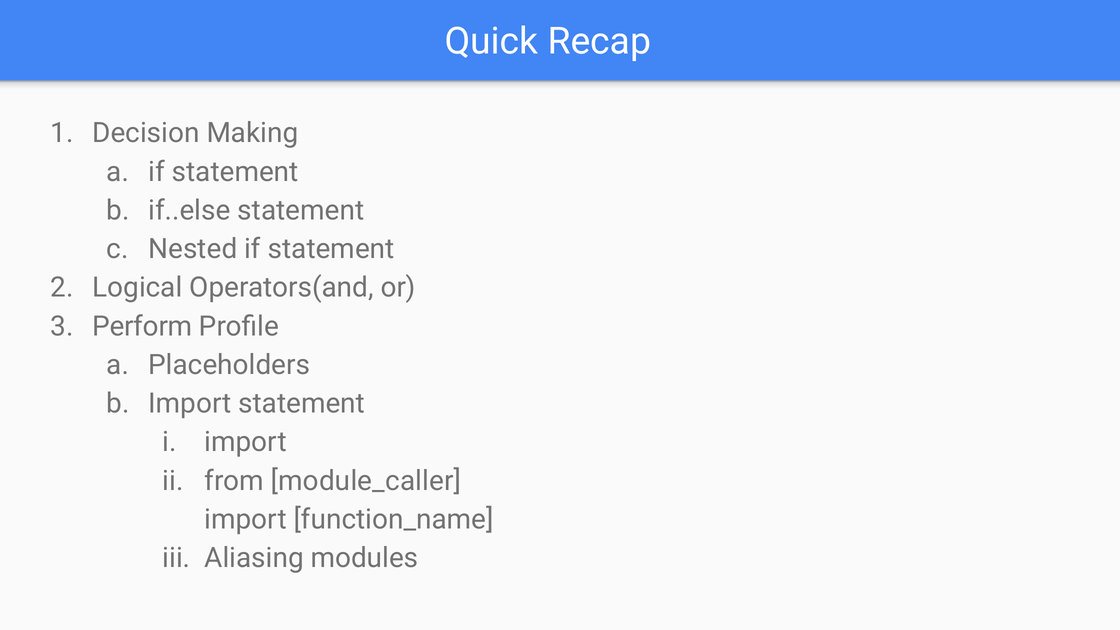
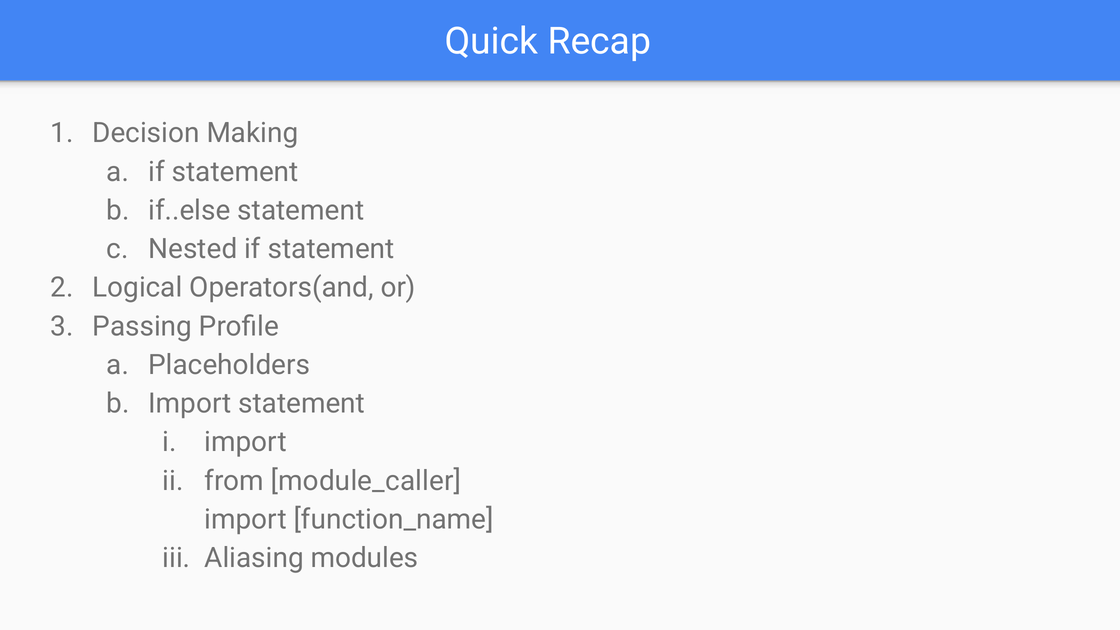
Perform: Perform -> Passing (142, 326)
